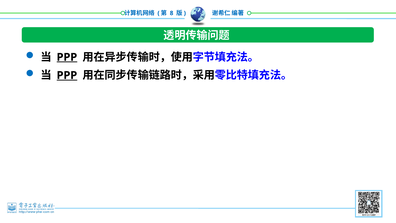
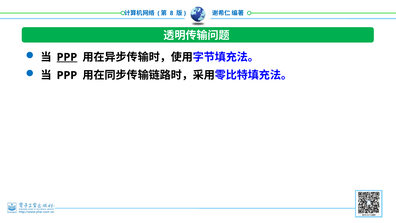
PPP underline: present -> none (67, 75)
